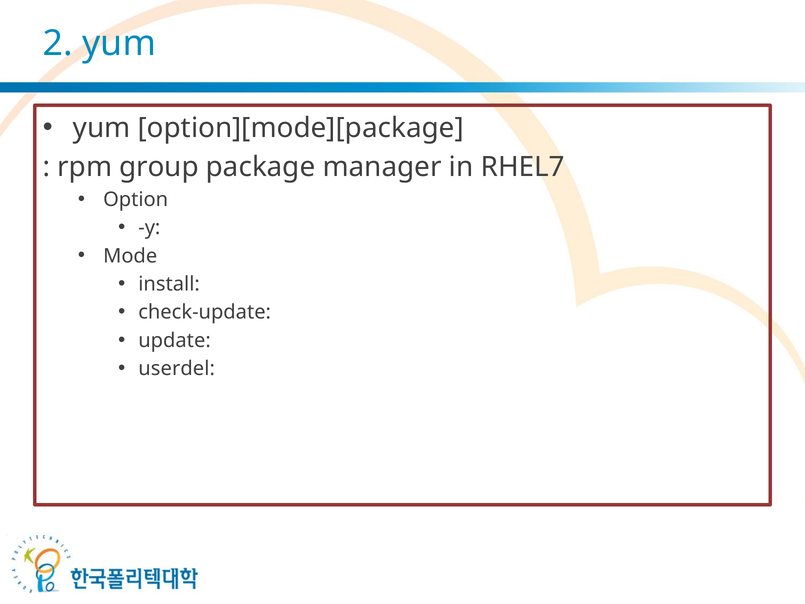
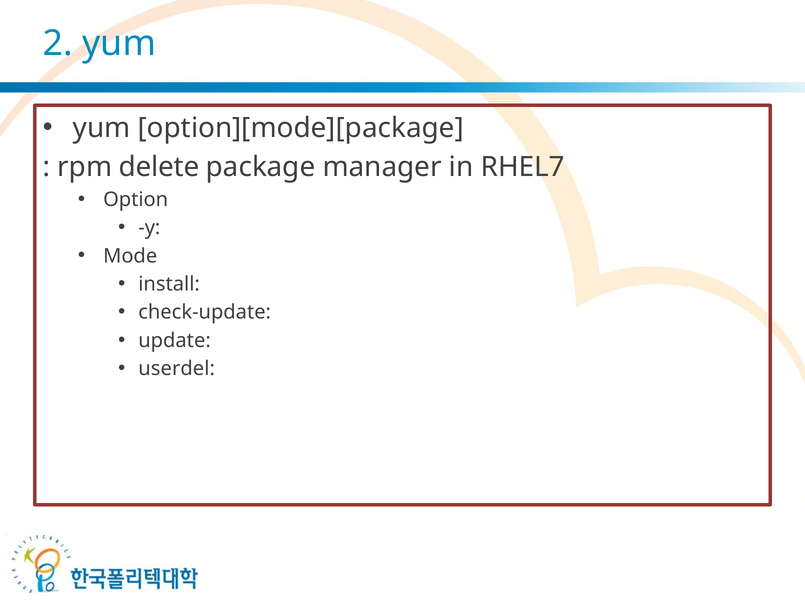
group: group -> delete (159, 167)
